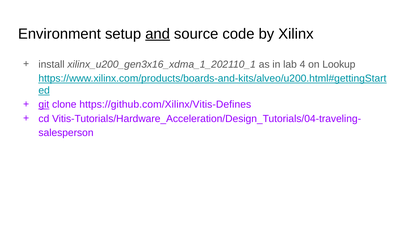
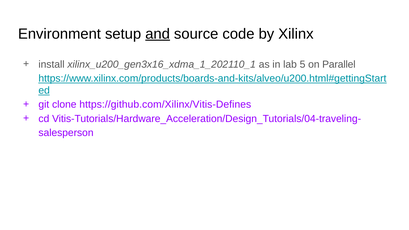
4: 4 -> 5 (303, 64)
Lookup: Lookup -> Parallel (339, 64)
git underline: present -> none (44, 105)
